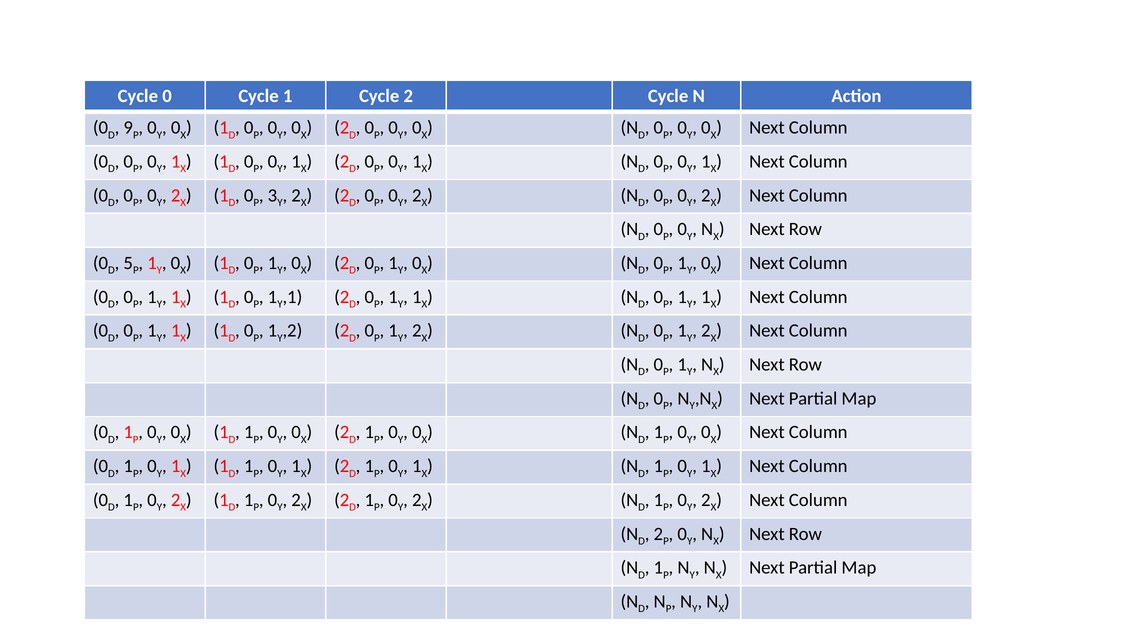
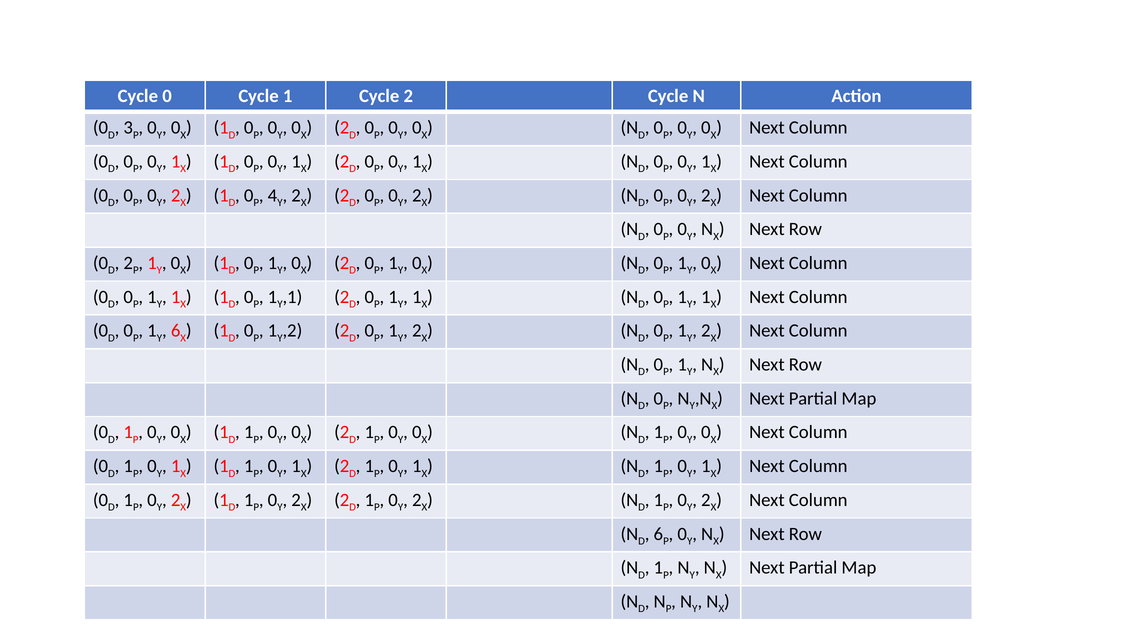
9: 9 -> 3 (128, 128)
3: 3 -> 4 (272, 195)
5: 5 -> 2 (128, 263)
1: 1 -> 6 (176, 331)
2: 2 -> 6 (658, 534)
